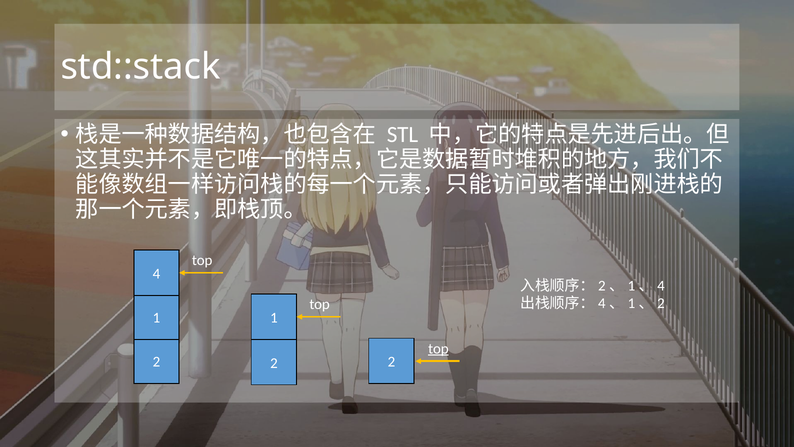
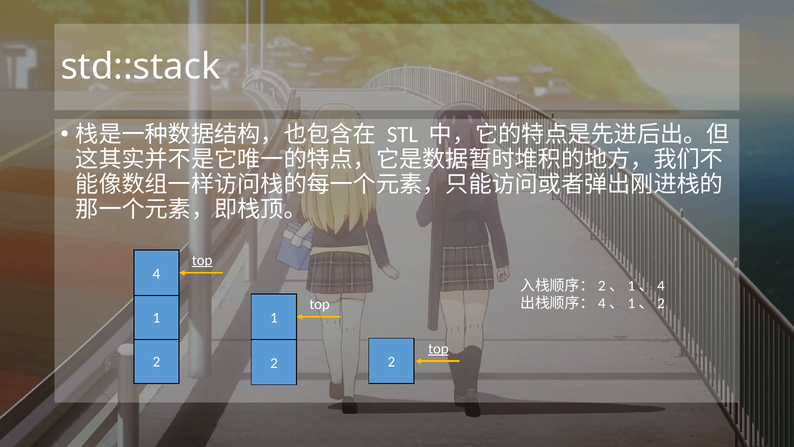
top underline: none -> present (202, 260)
